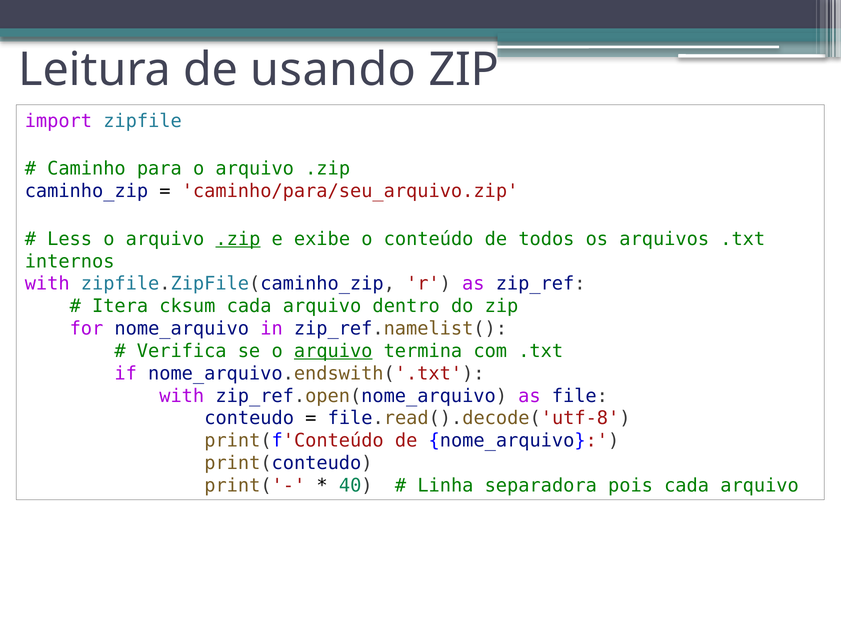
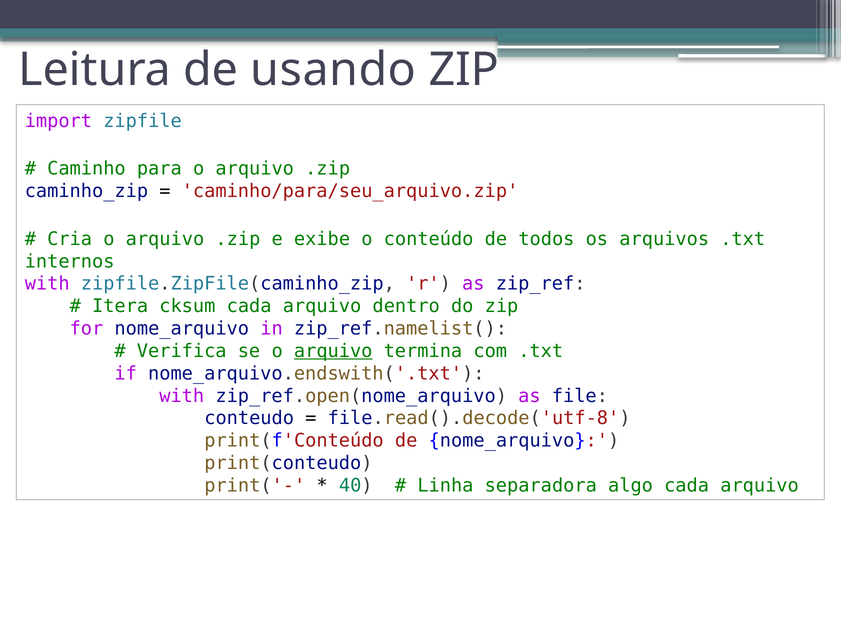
Less: Less -> Cria (70, 239)
.zip underline: present -> none (238, 239)
pois: pois -> algo (631, 485)
